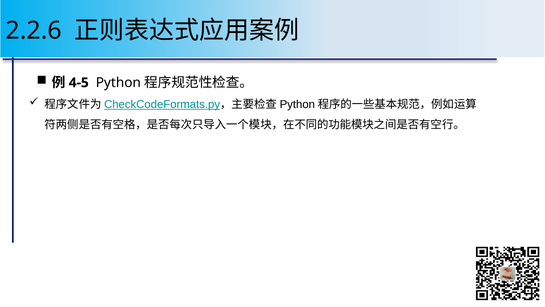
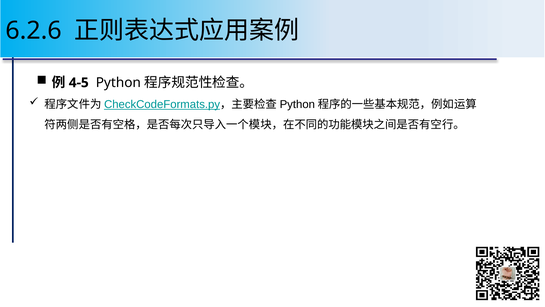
2.2.6: 2.2.6 -> 6.2.6 (34, 30)
